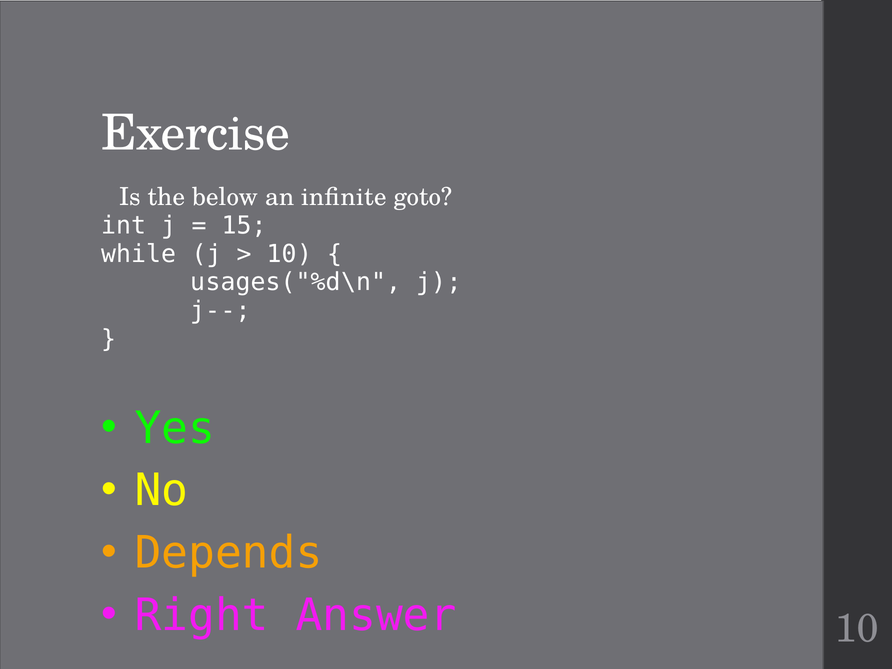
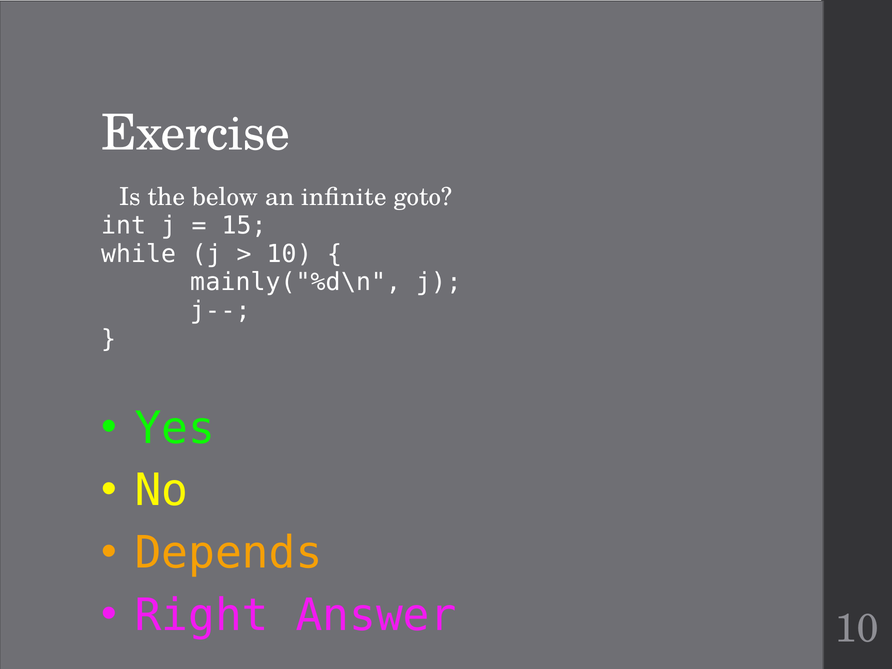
usages("%d\n: usages("%d\n -> mainly("%d\n (296, 282)
